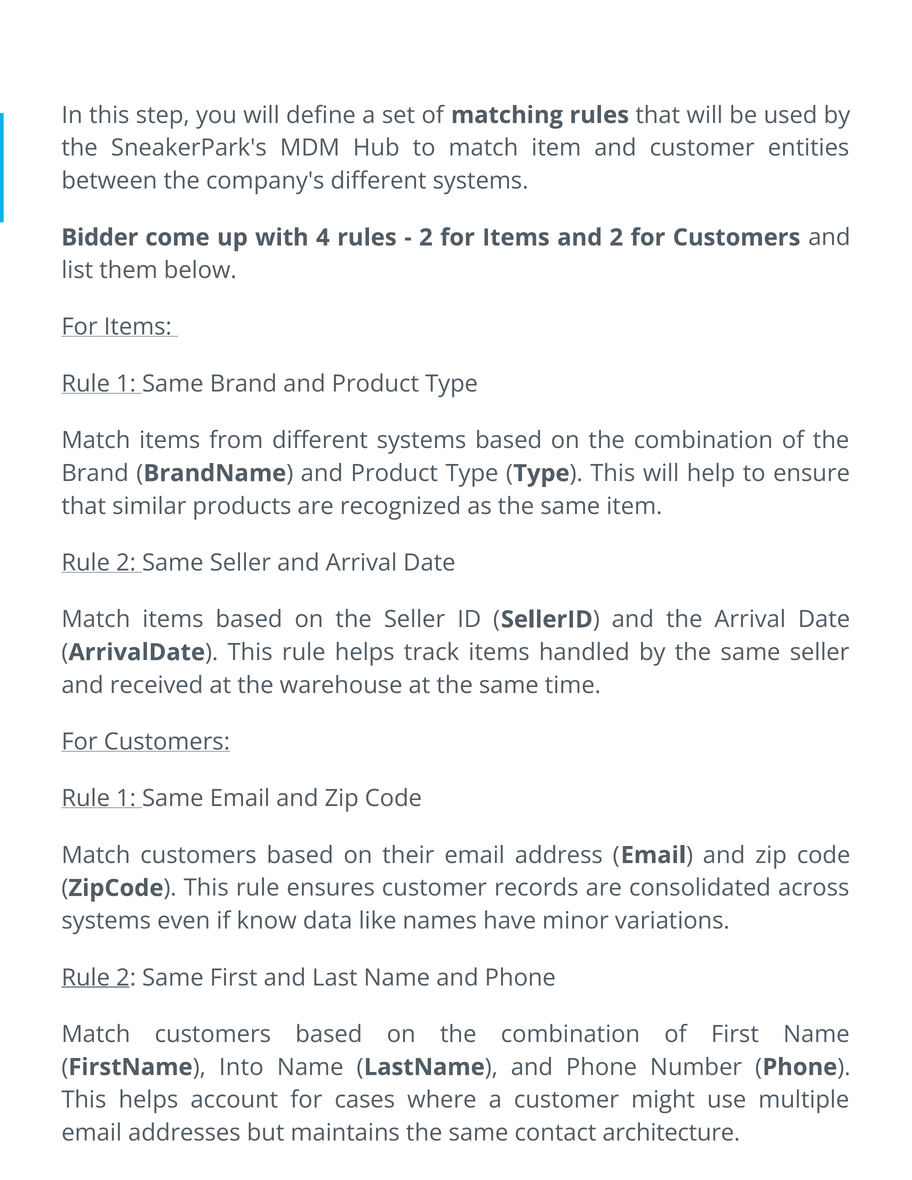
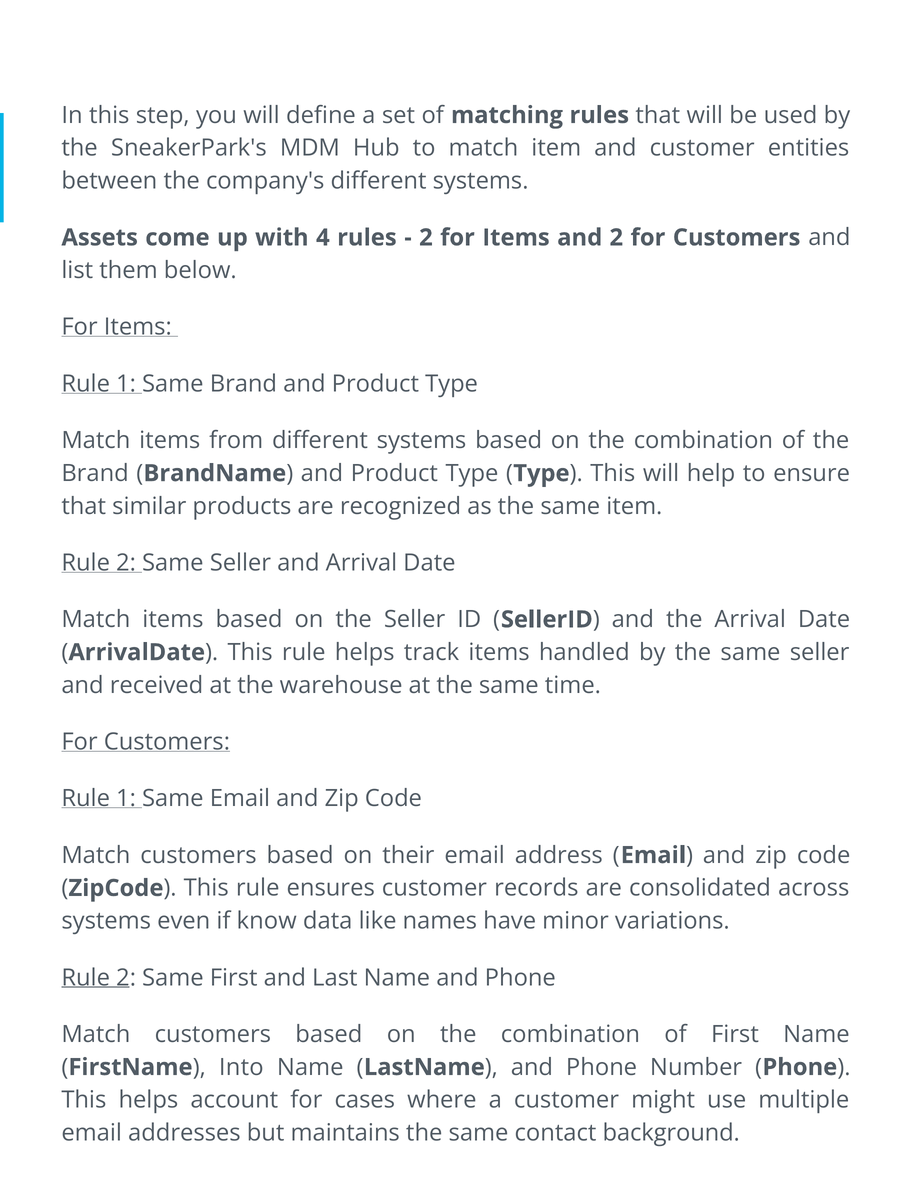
Bidder: Bidder -> Assets (100, 238)
architecture: architecture -> background (671, 1133)
